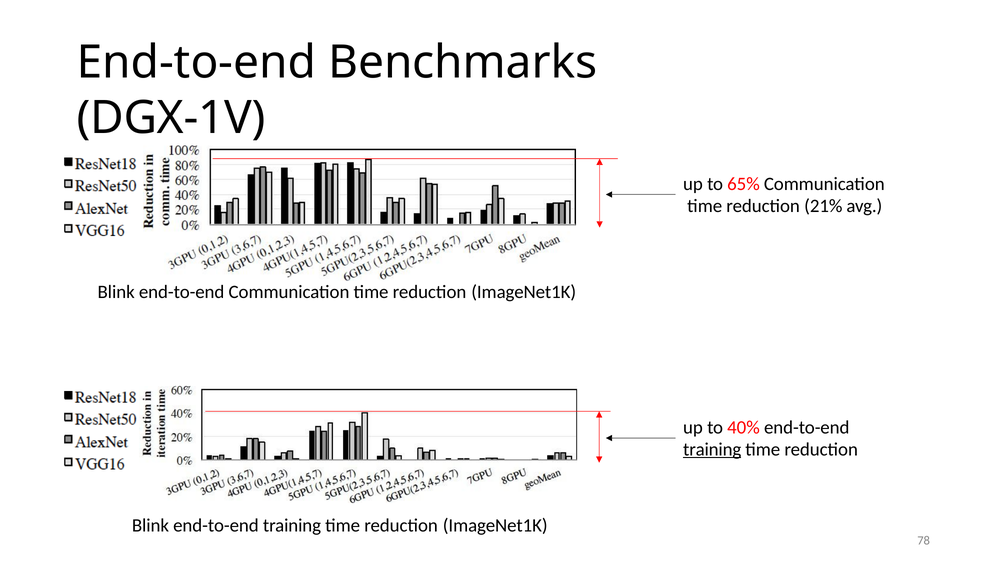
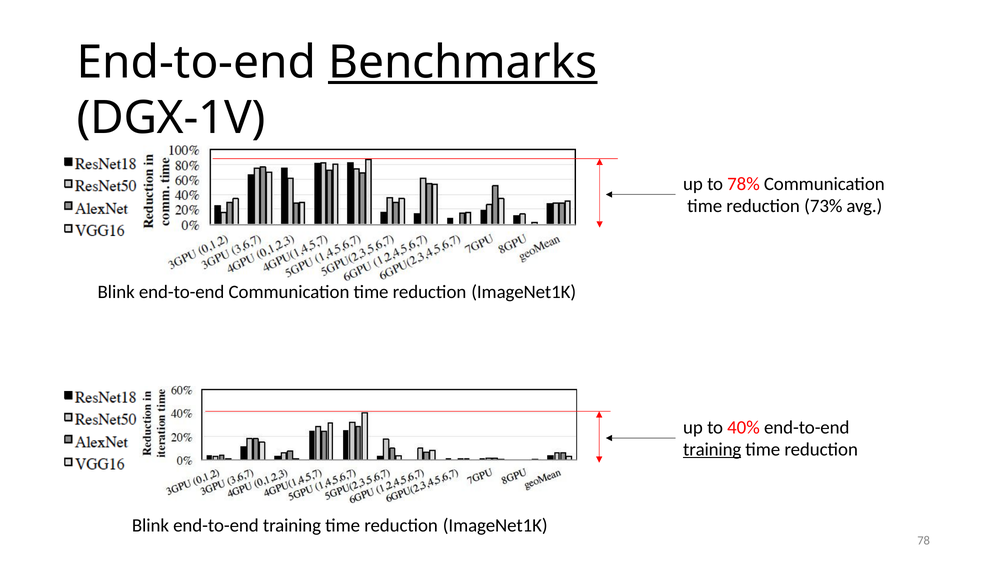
Benchmarks underline: none -> present (463, 63)
65%: 65% -> 78% (743, 184)
21%: 21% -> 73% (823, 206)
